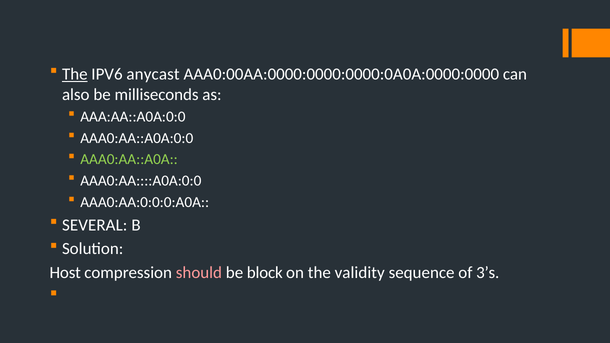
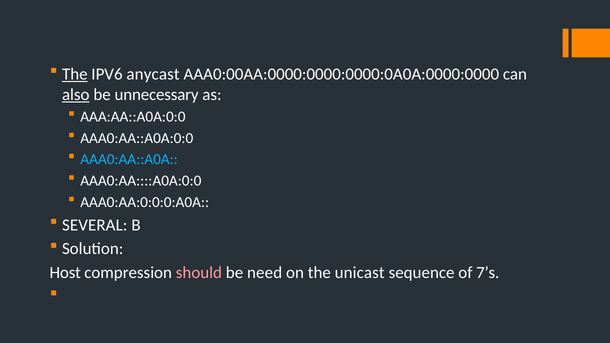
also underline: none -> present (76, 95)
milliseconds: milliseconds -> unnecessary (157, 95)
AAA0:AA::A0A colour: light green -> light blue (129, 159)
block: block -> need (265, 273)
validity: validity -> unicast (360, 273)
3’s: 3’s -> 7’s (488, 273)
